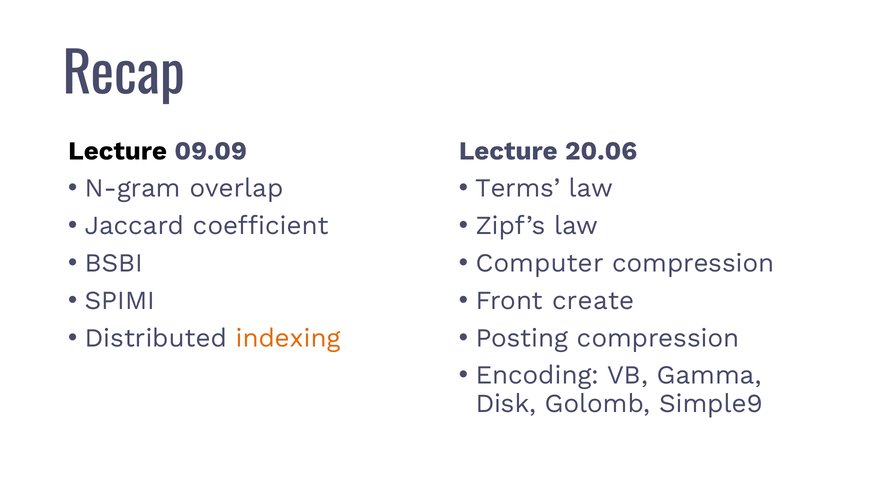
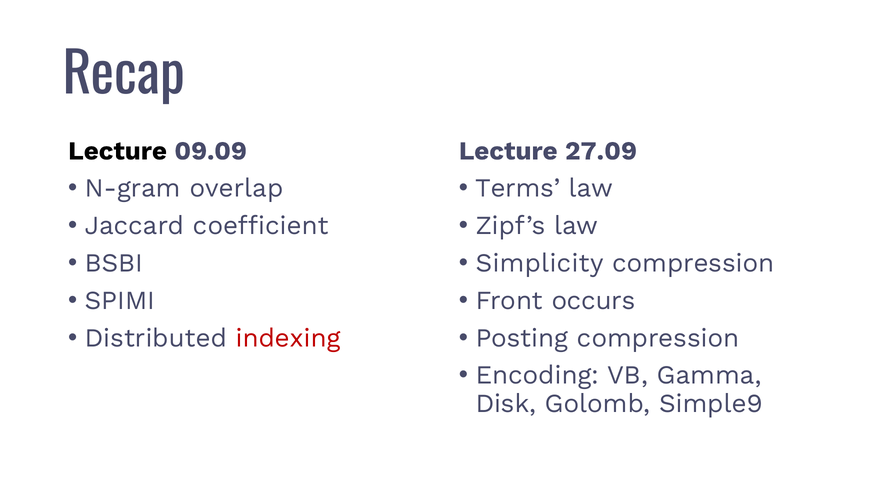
20.06: 20.06 -> 27.09 (601, 151)
Computer: Computer -> Simplicity (540, 263)
create: create -> occurs (594, 301)
indexing colour: orange -> red (288, 338)
